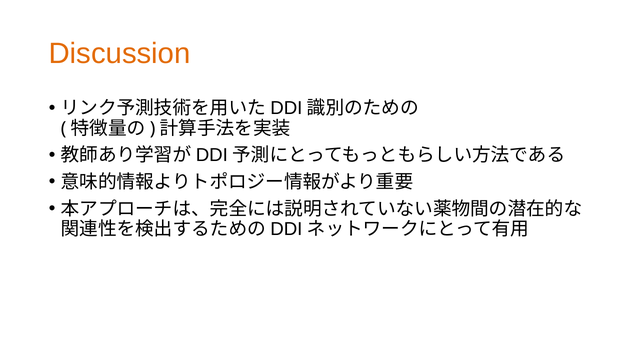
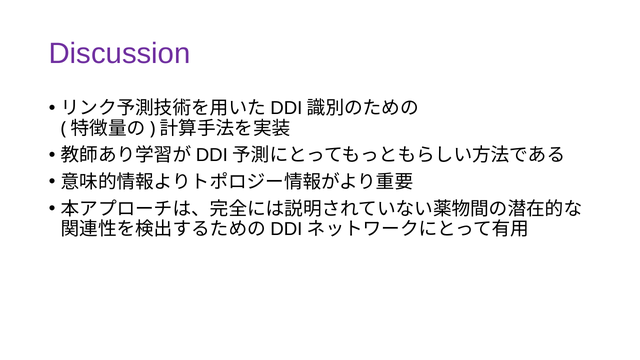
Discussion colour: orange -> purple (120, 54)
